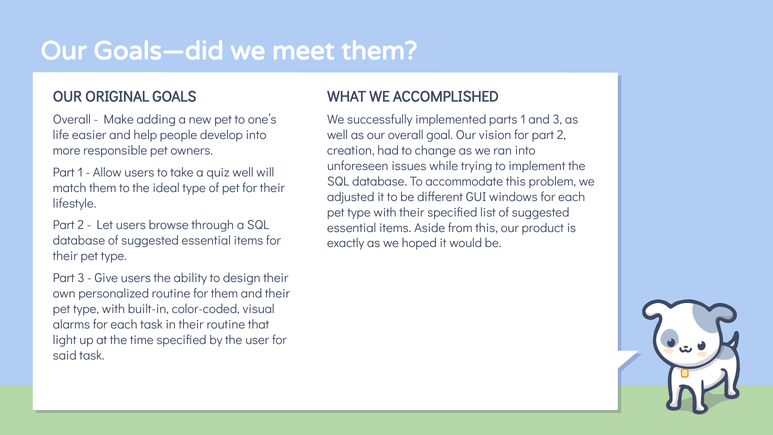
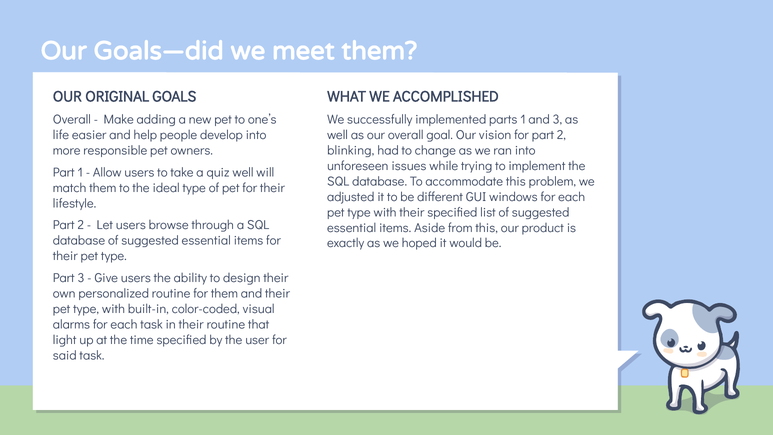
creation: creation -> blinking (351, 150)
